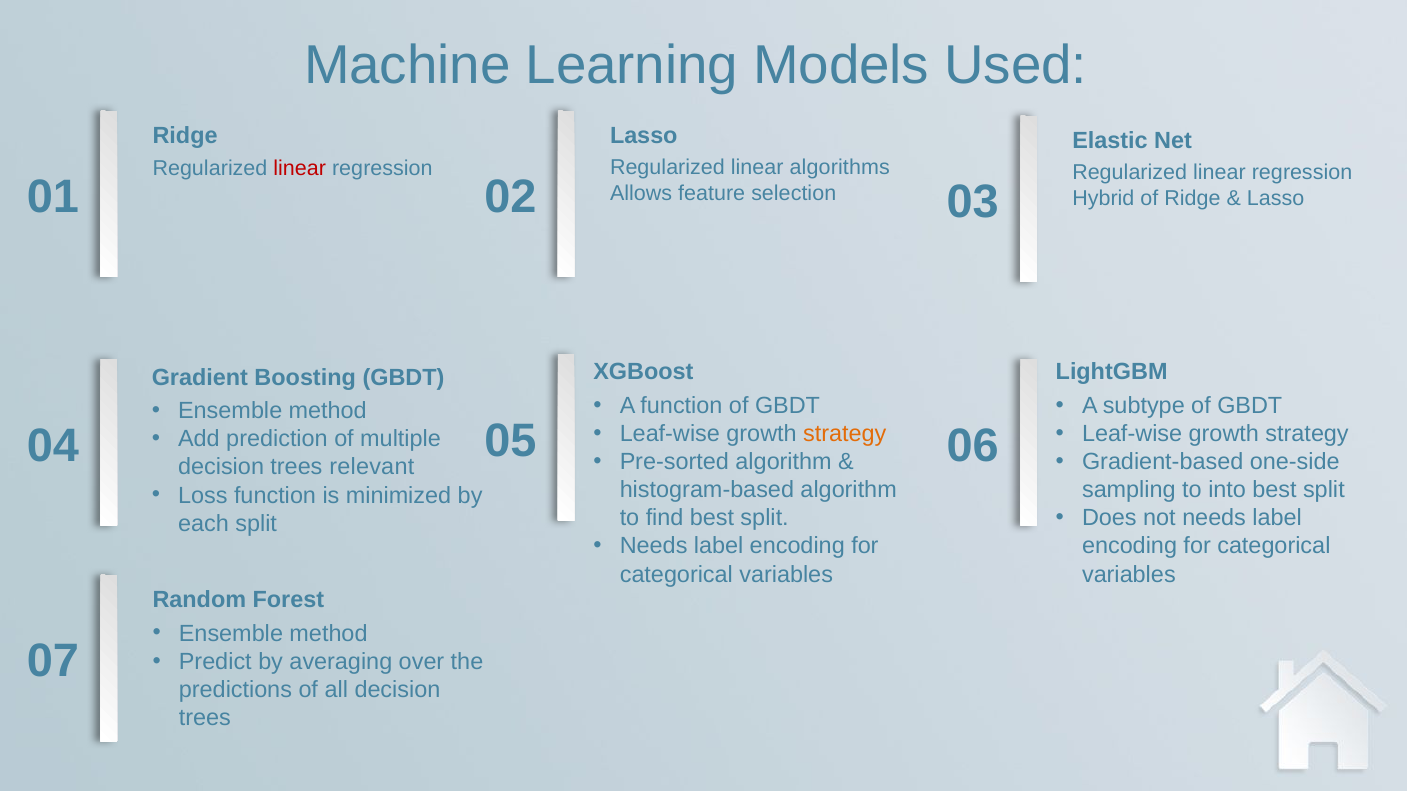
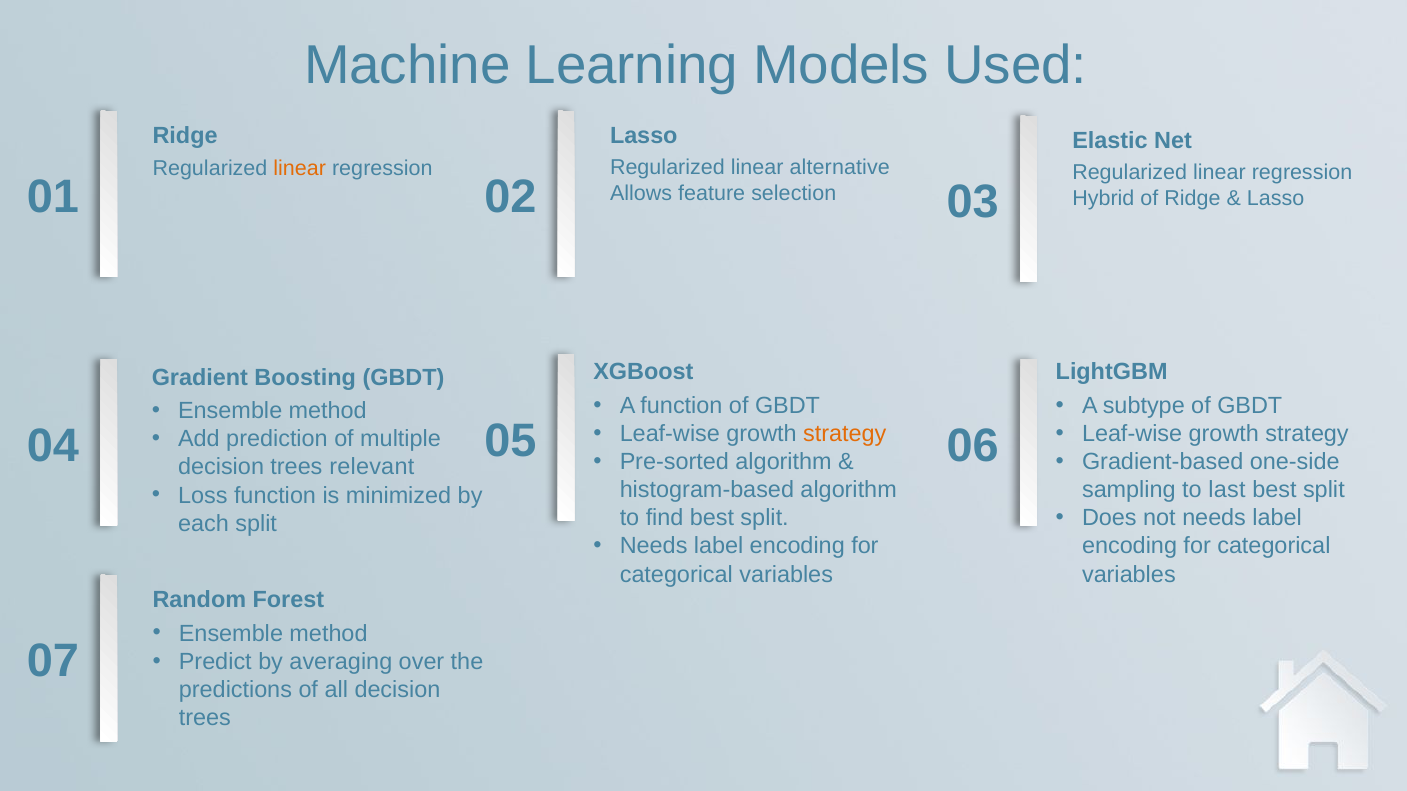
algorithms: algorithms -> alternative (840, 168)
linear colour: red -> orange (300, 168)
into: into -> last (1227, 490)
